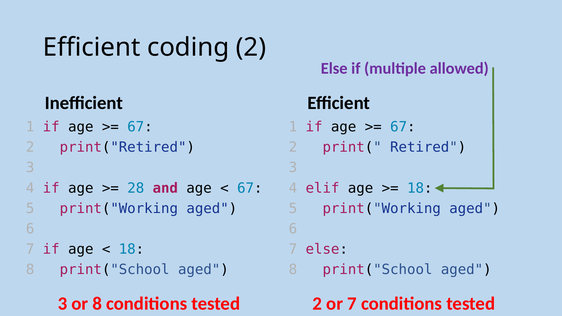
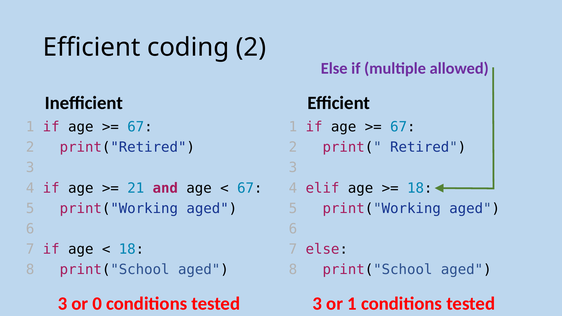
28: 28 -> 21 (136, 188)
or 8: 8 -> 0 (97, 304)
tested 2: 2 -> 3 (317, 304)
or 7: 7 -> 1 (352, 304)
